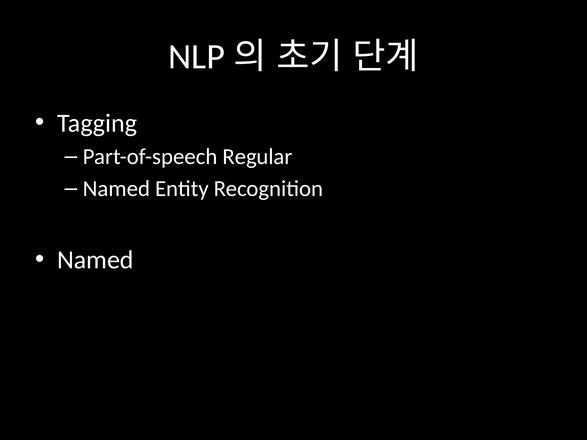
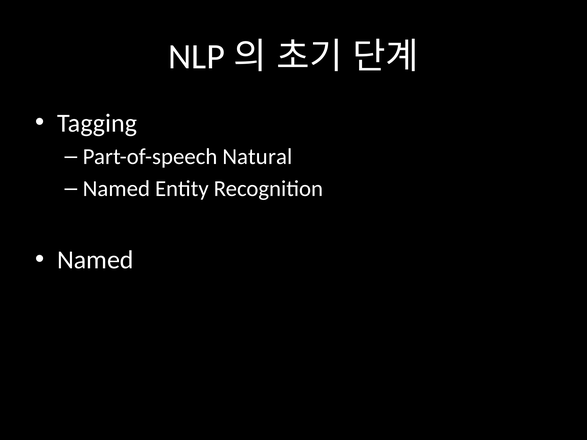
Regular: Regular -> Natural (257, 157)
